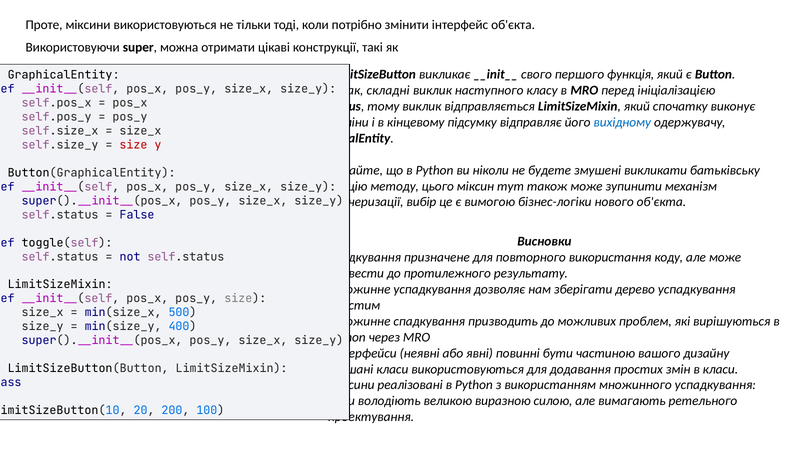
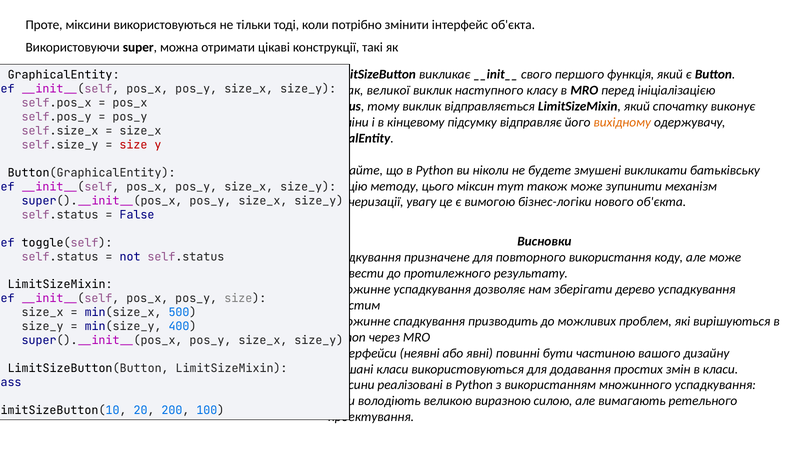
складні: складні -> великої (388, 90)
вихідному colour: blue -> orange (622, 122)
вибір: вибір -> увагу (421, 202)
